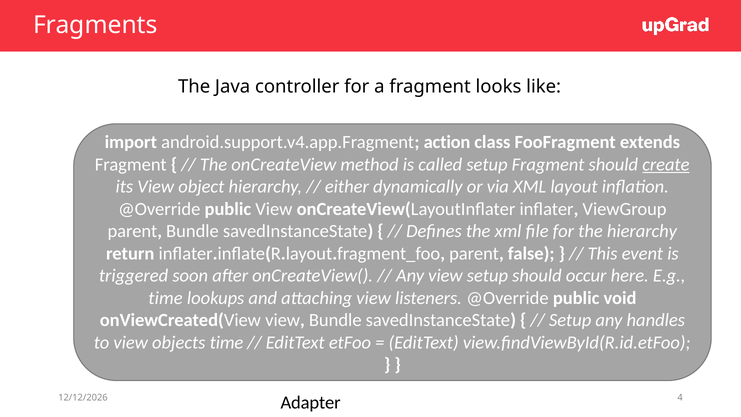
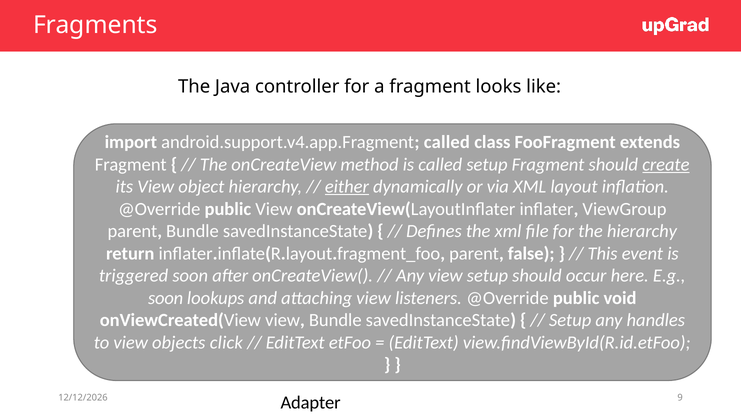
android.support.v4.app.Fragment action: action -> called (447, 142)
either underline: none -> present (347, 187)
time: time -> soon (166, 298)
objects time: time -> click (226, 342)
4: 4 -> 9 (680, 397)
